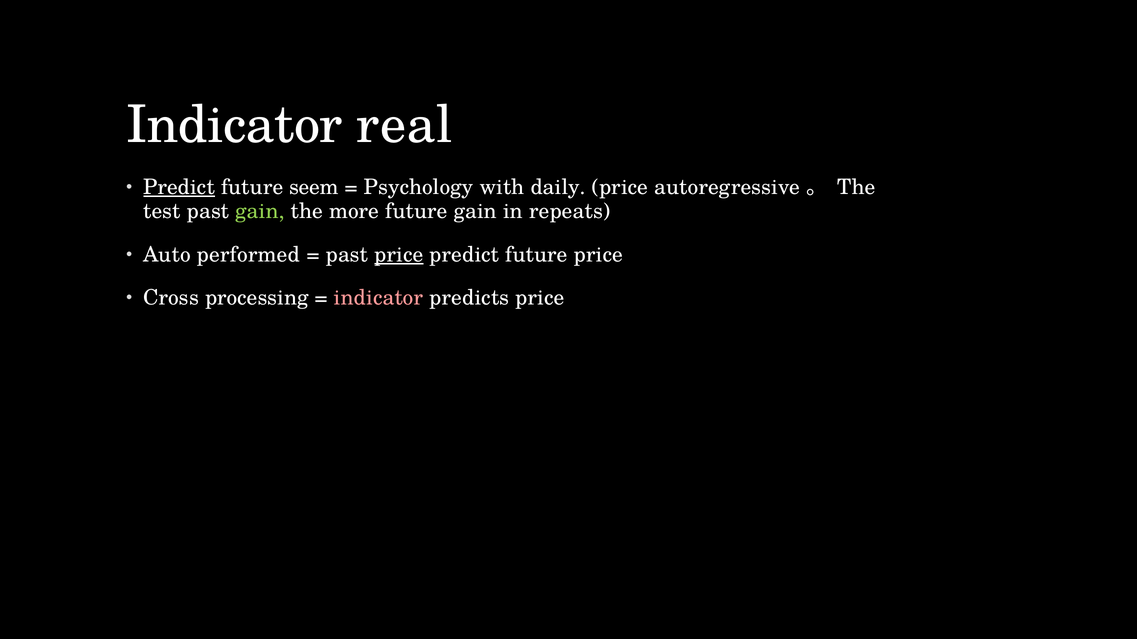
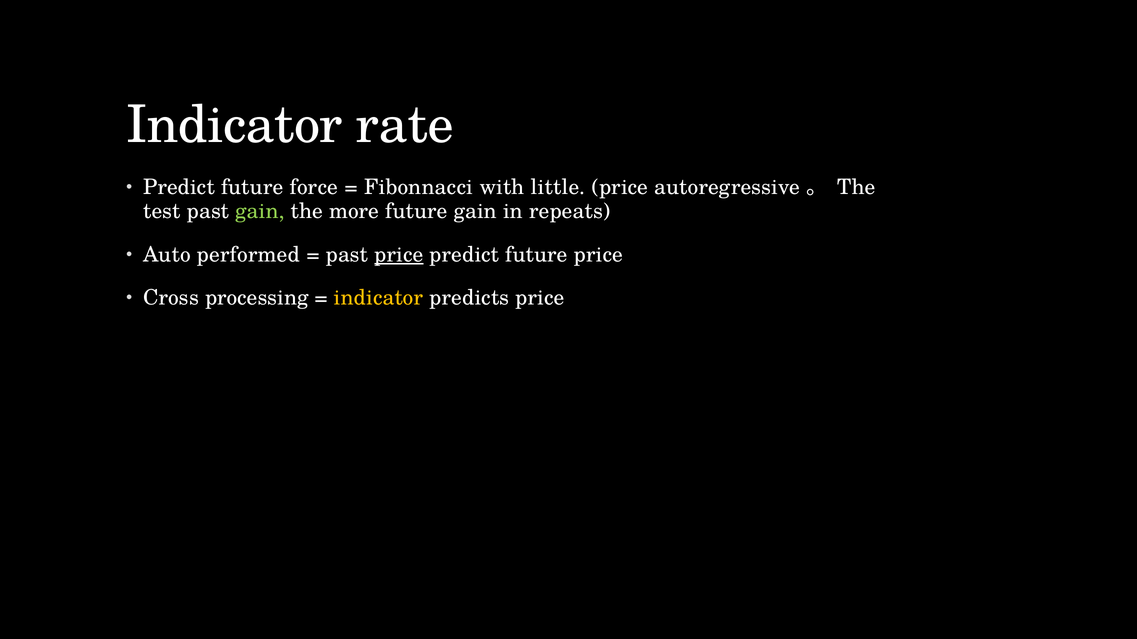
real: real -> rate (405, 125)
Predict underline: present -> none (179, 187)
seem: seem -> force (314, 187)
Psychology: Psychology -> Fibonnacci (419, 187)
daily: daily -> little (558, 187)
indicator colour: pink -> yellow (379, 298)
